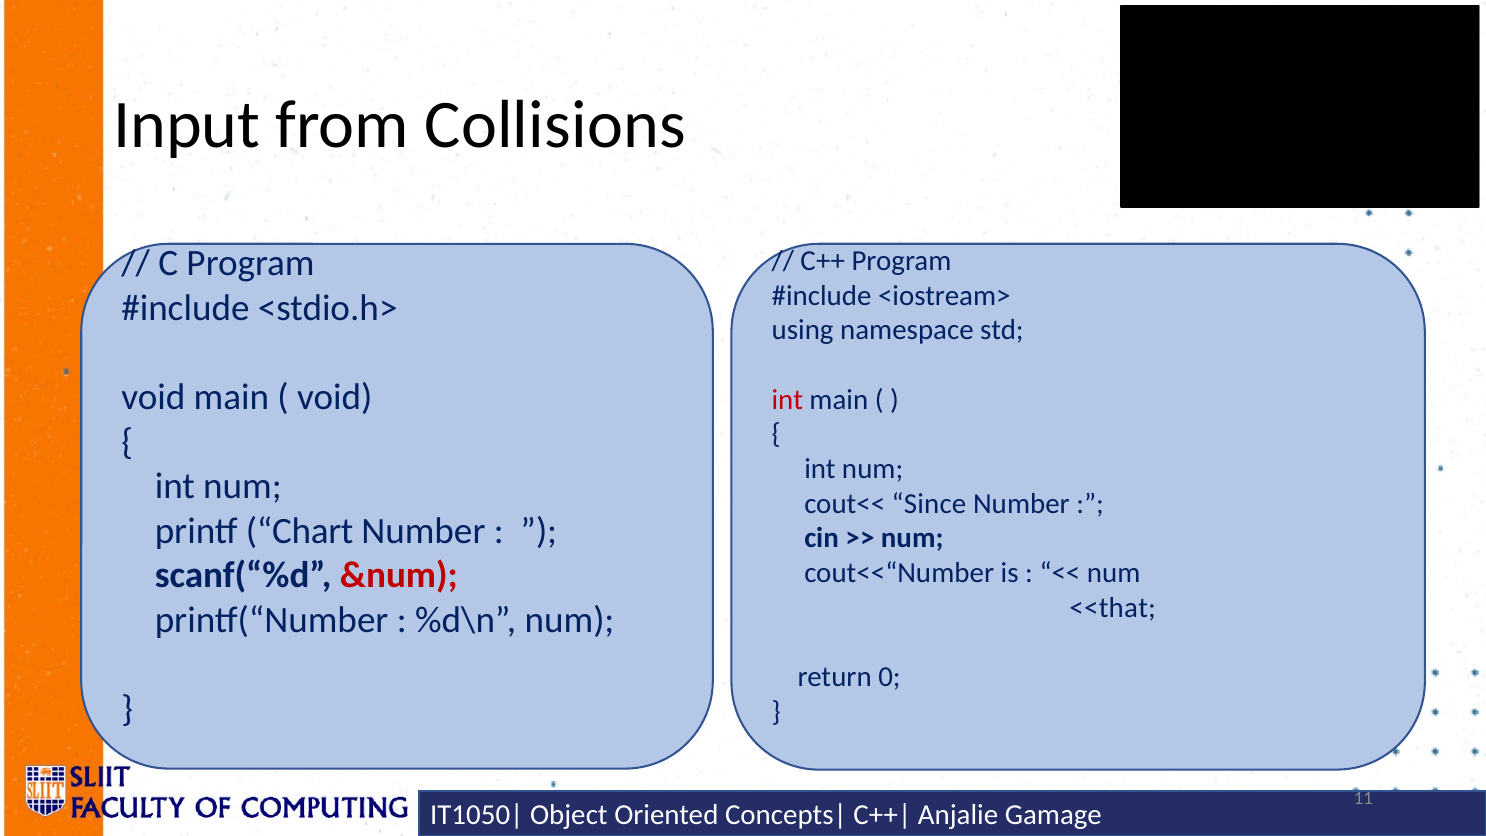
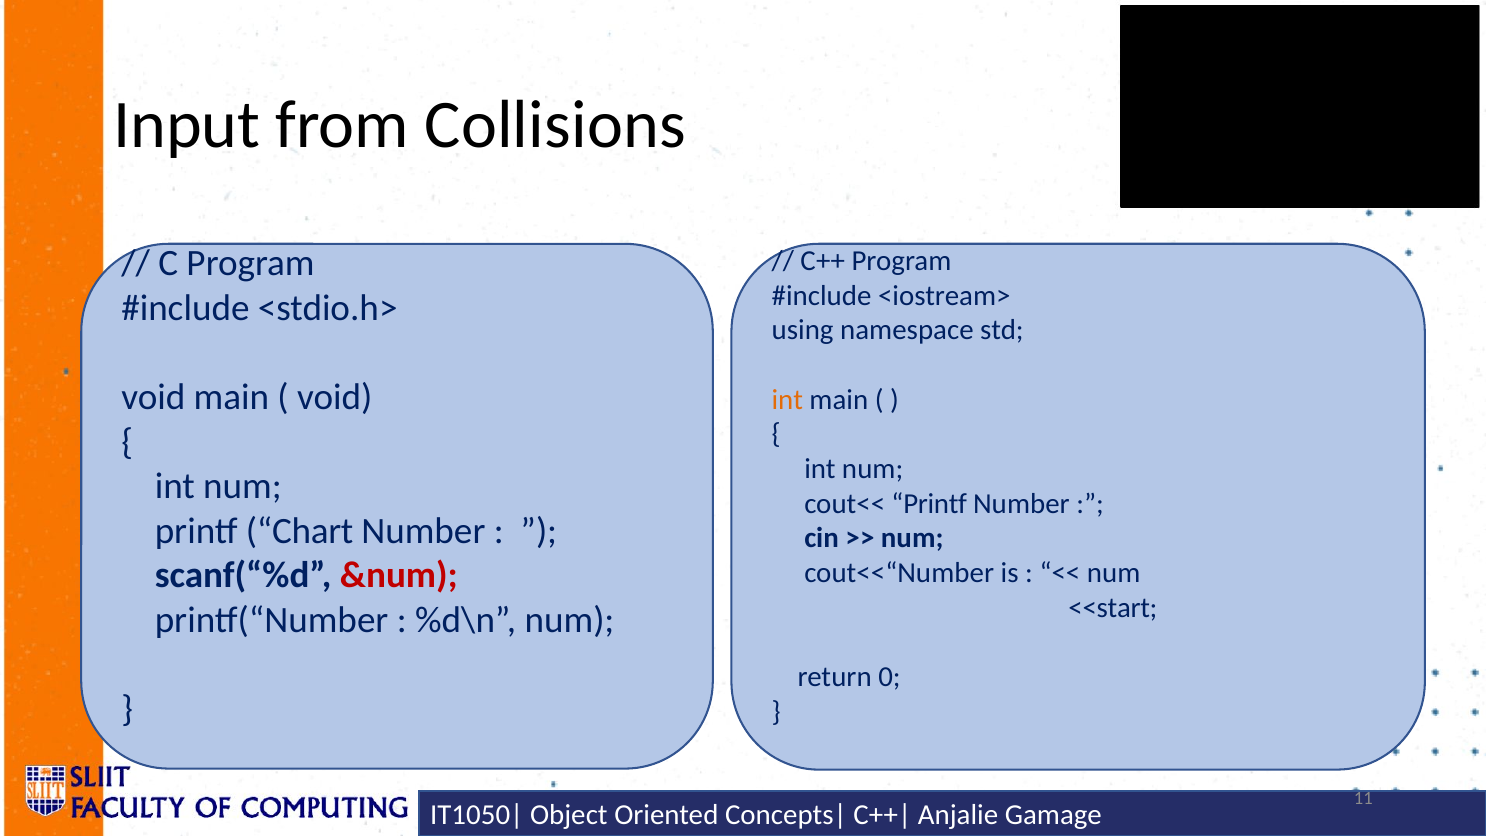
int colour: red -> orange (787, 400)
cout<< Since: Since -> Printf (929, 504)
<<that: <<that -> <<start (1113, 608)
